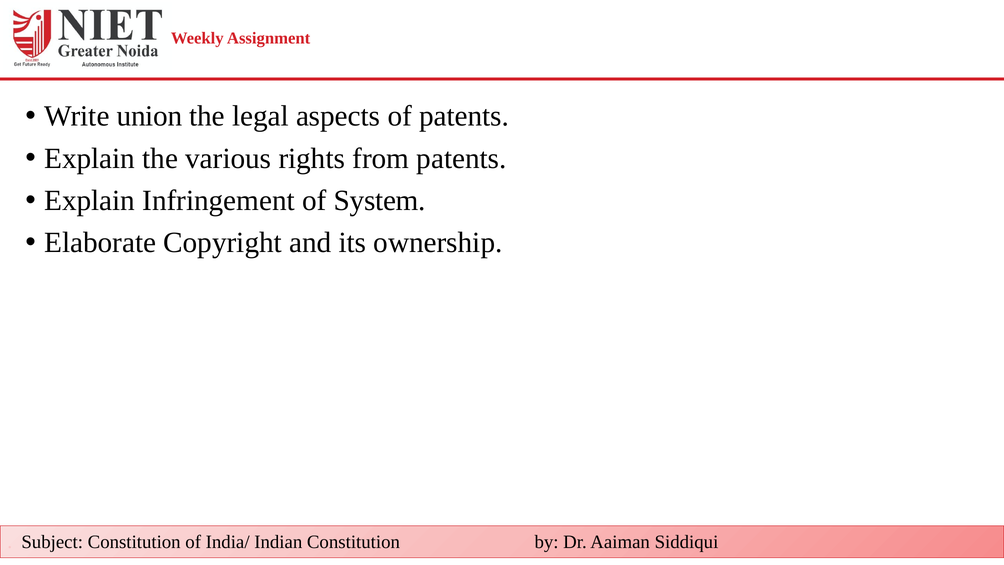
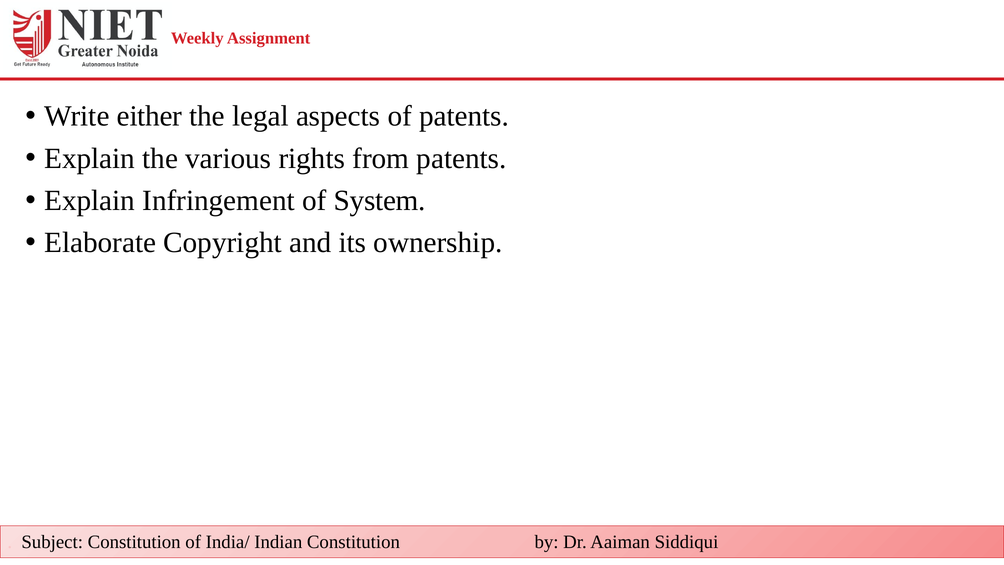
union: union -> either (149, 116)
